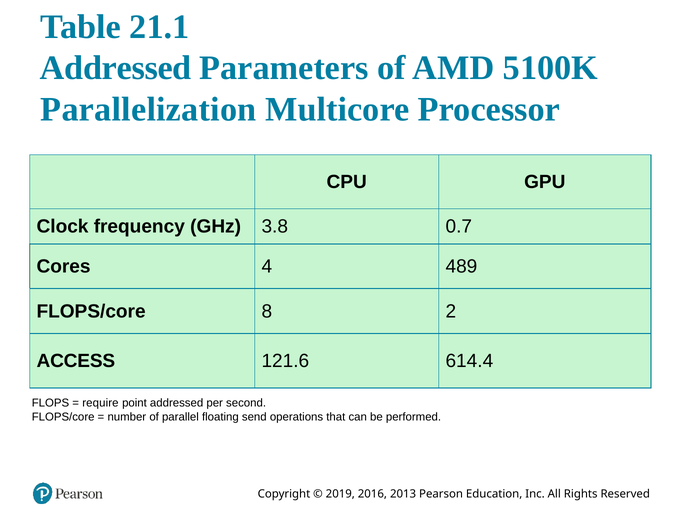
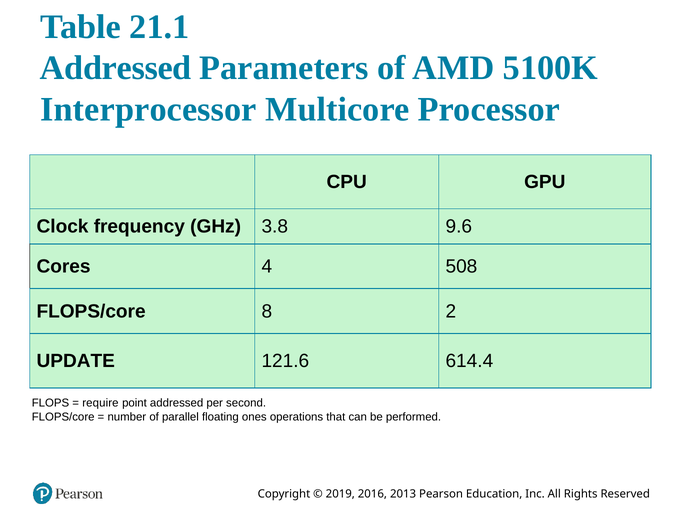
Parallelization: Parallelization -> Interprocessor (149, 109)
0.7: 0.7 -> 9.6 (459, 226)
489: 489 -> 508 (461, 266)
ACCESS: ACCESS -> UPDATE (76, 361)
send: send -> ones (254, 416)
